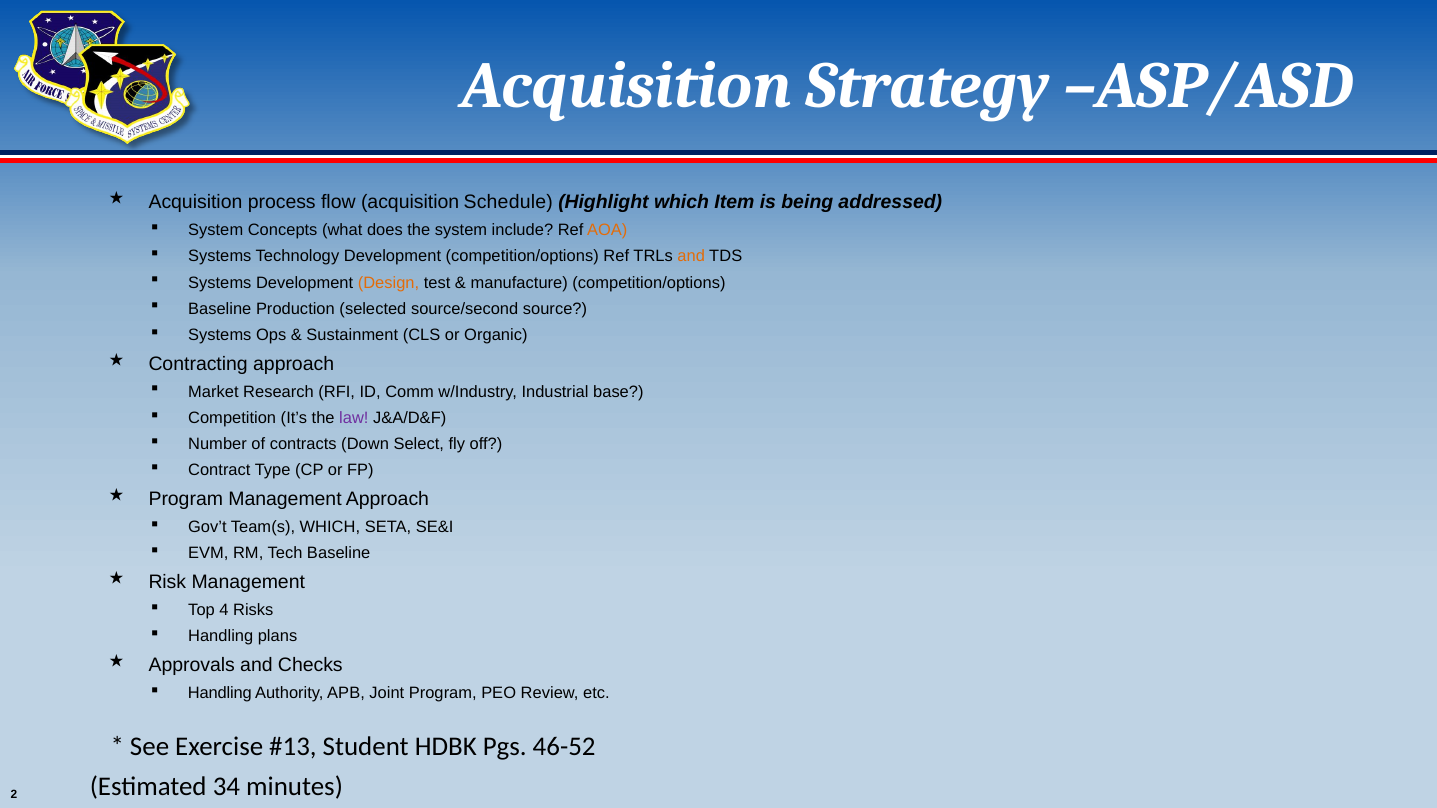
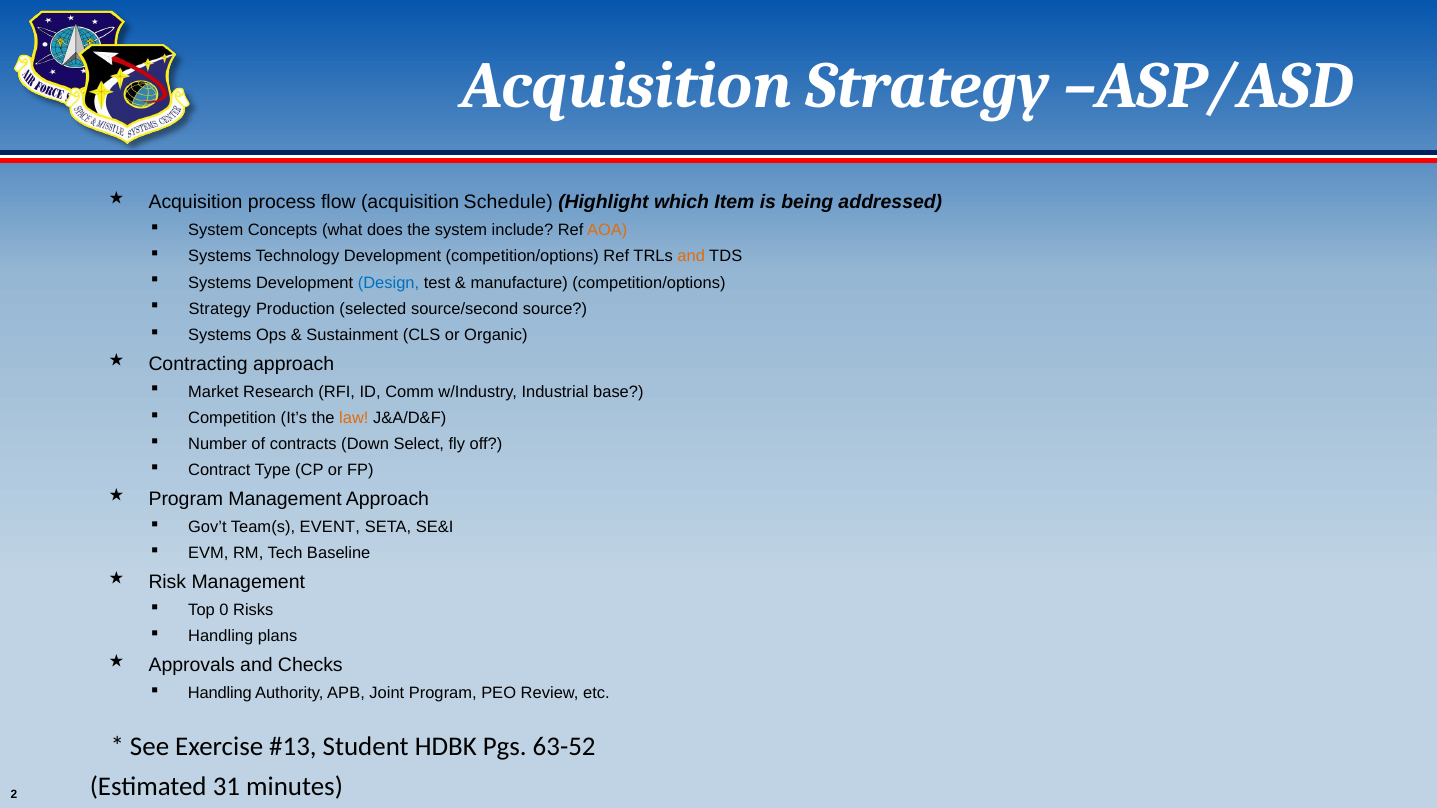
Design colour: orange -> blue (388, 283)
Baseline: Baseline -> Strategy (220, 309)
law colour: purple -> orange (354, 418)
Team(s WHICH: WHICH -> EVENT (330, 527)
4: 4 -> 0 (224, 610)
46-52: 46-52 -> 63-52 (564, 747)
34: 34 -> 31 (226, 786)
